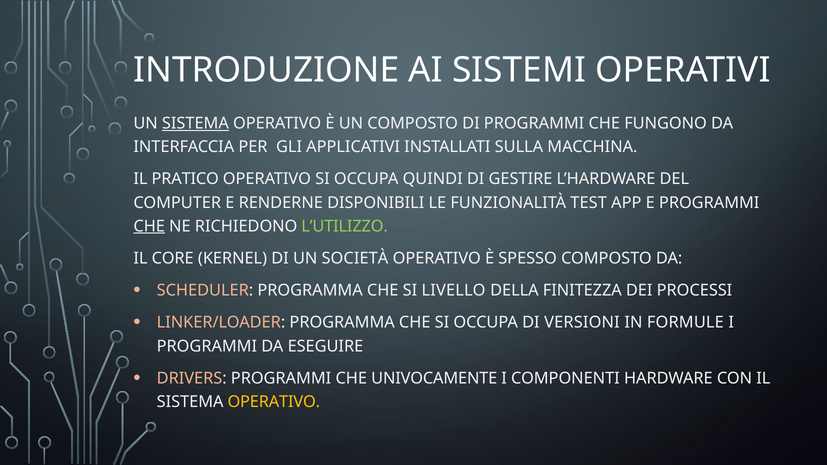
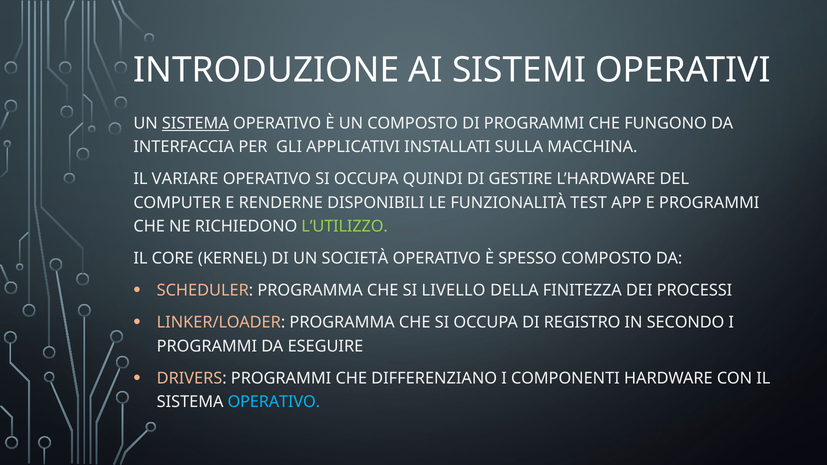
PRATICO: PRATICO -> VARIARE (185, 179)
CHE underline: present -> none (149, 226)
VERSIONI: VERSIONI -> REGISTRO (582, 323)
FORMULE: FORMULE -> SECONDO (686, 323)
UNIVOCAMENTE: UNIVOCAMENTE -> DIFFERENZIANO (434, 378)
OPERATIVO colour: yellow -> light blue (274, 402)
